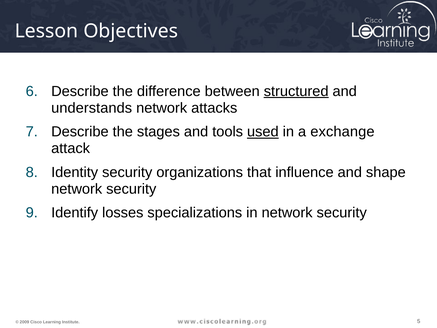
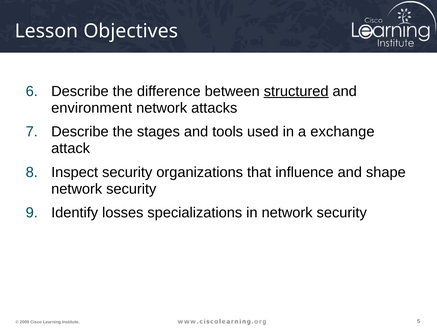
understands: understands -> environment (92, 108)
used underline: present -> none (263, 132)
Identity: Identity -> Inspect (75, 172)
